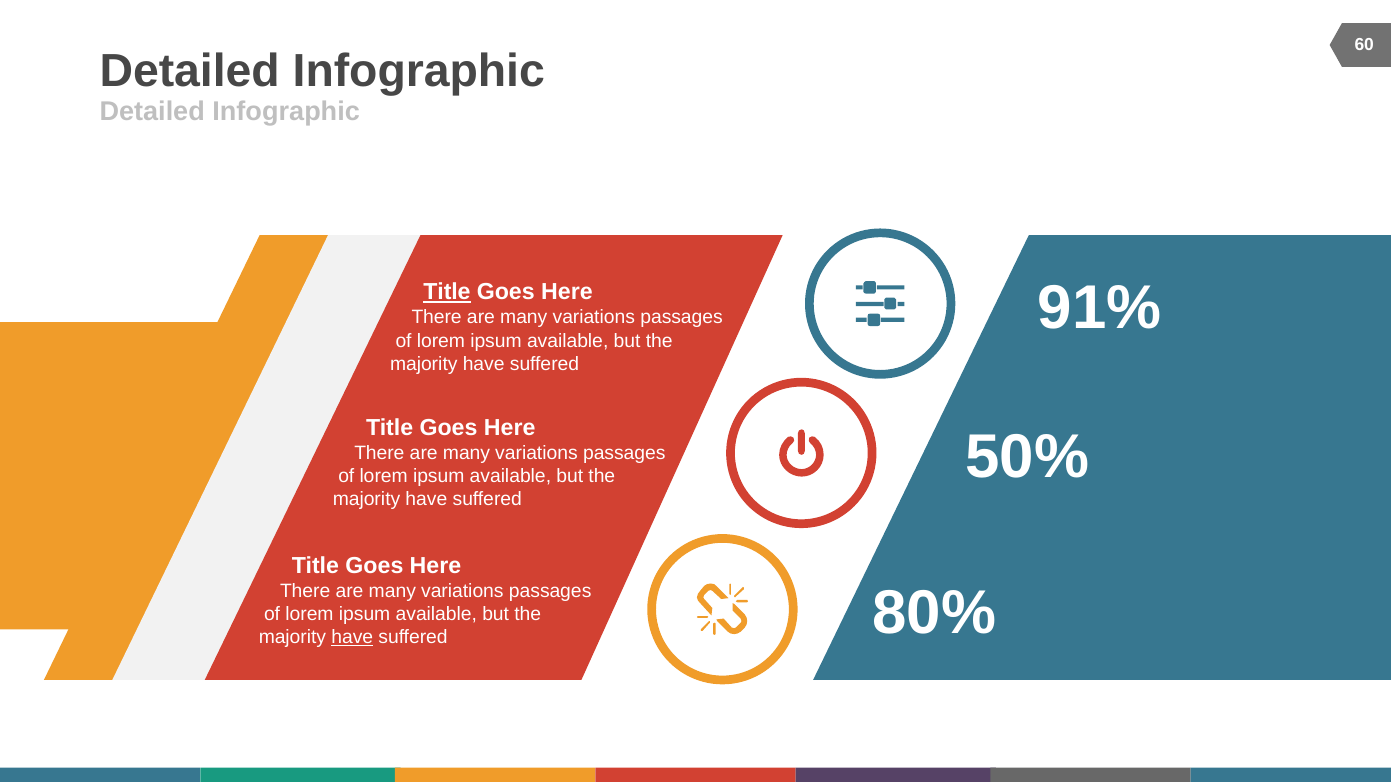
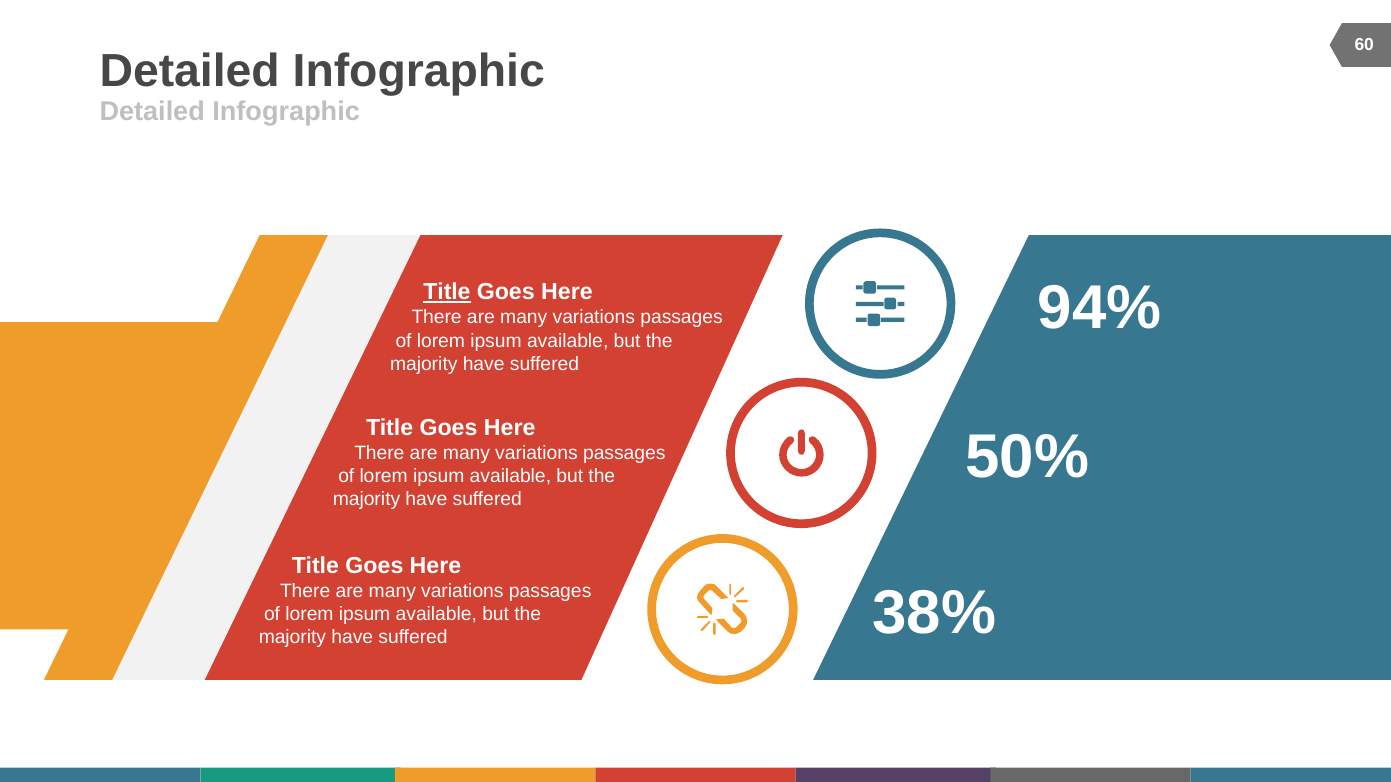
91%: 91% -> 94% (1100, 308)
80%: 80% -> 38% (934, 614)
have underline: present -> none (352, 637)
